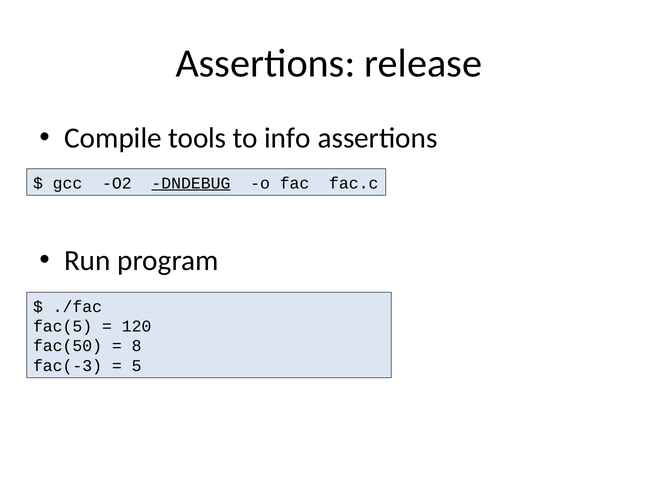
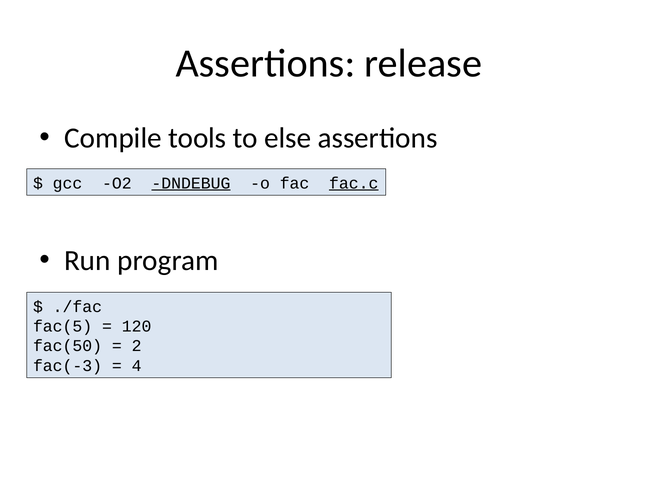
info: info -> else (288, 138)
fac.c underline: none -> present (354, 183)
8: 8 -> 2 (137, 346)
5: 5 -> 4 (137, 366)
